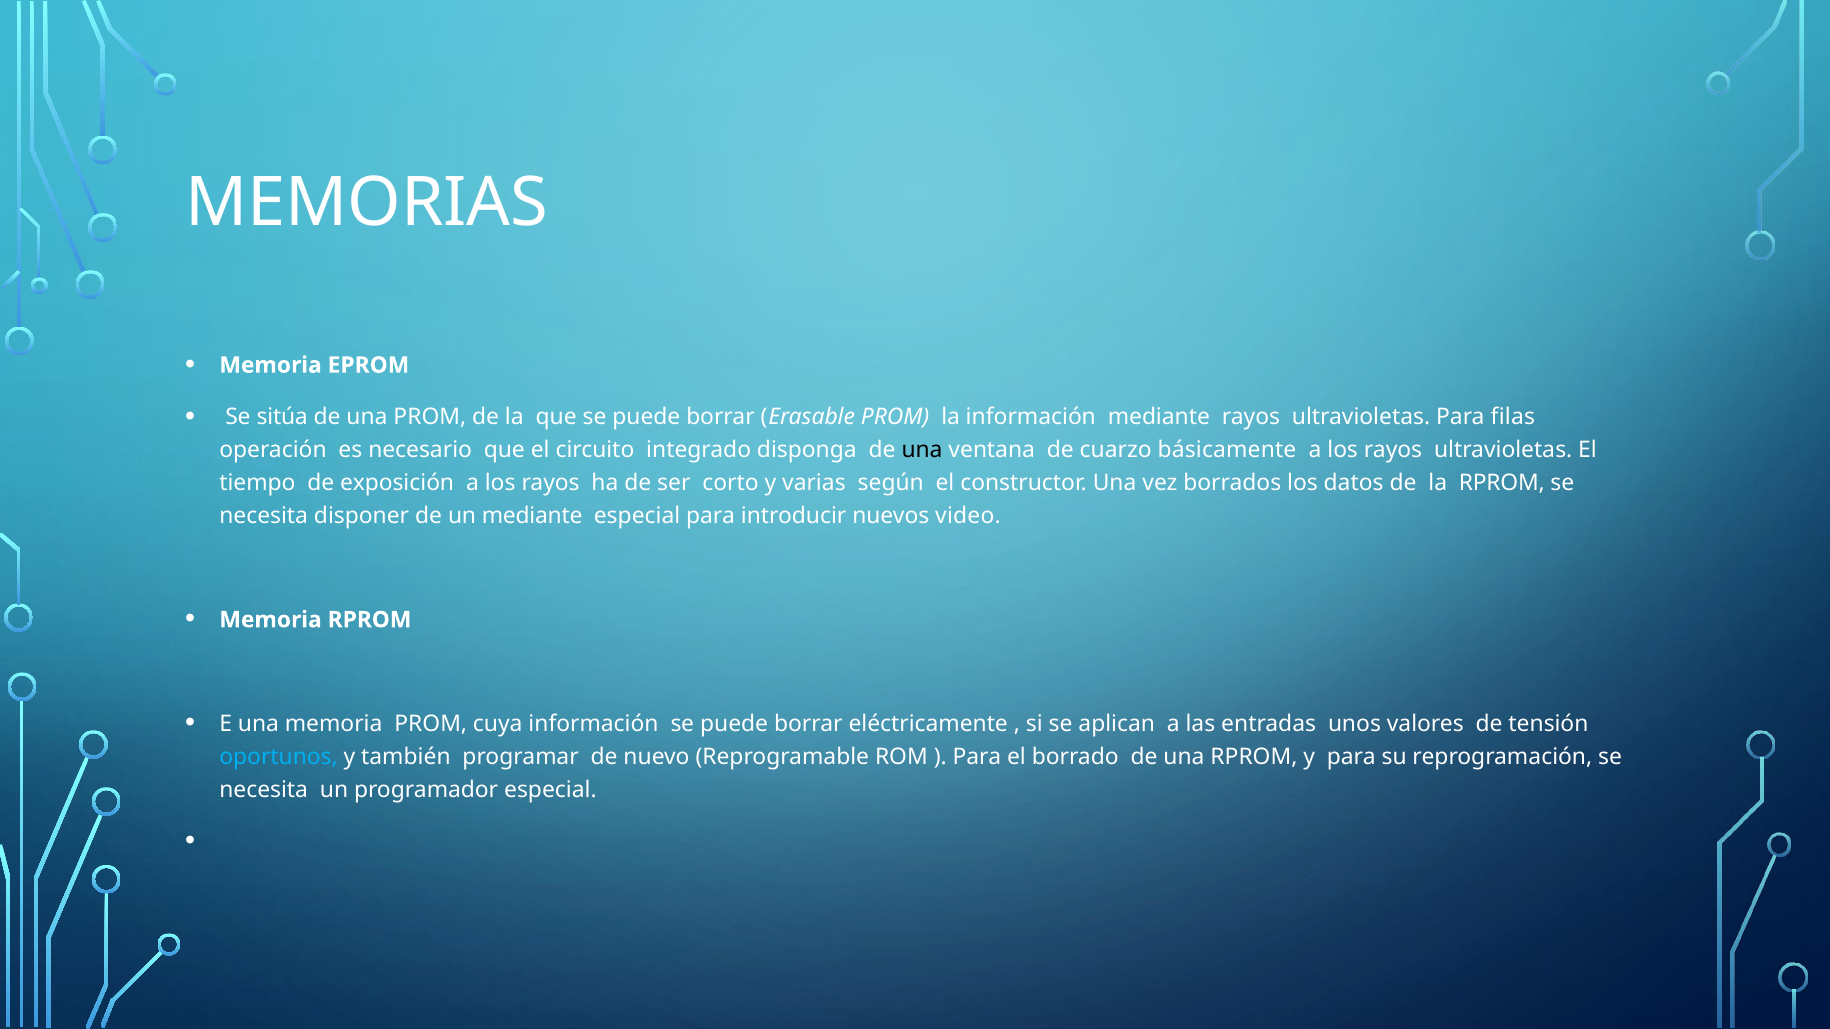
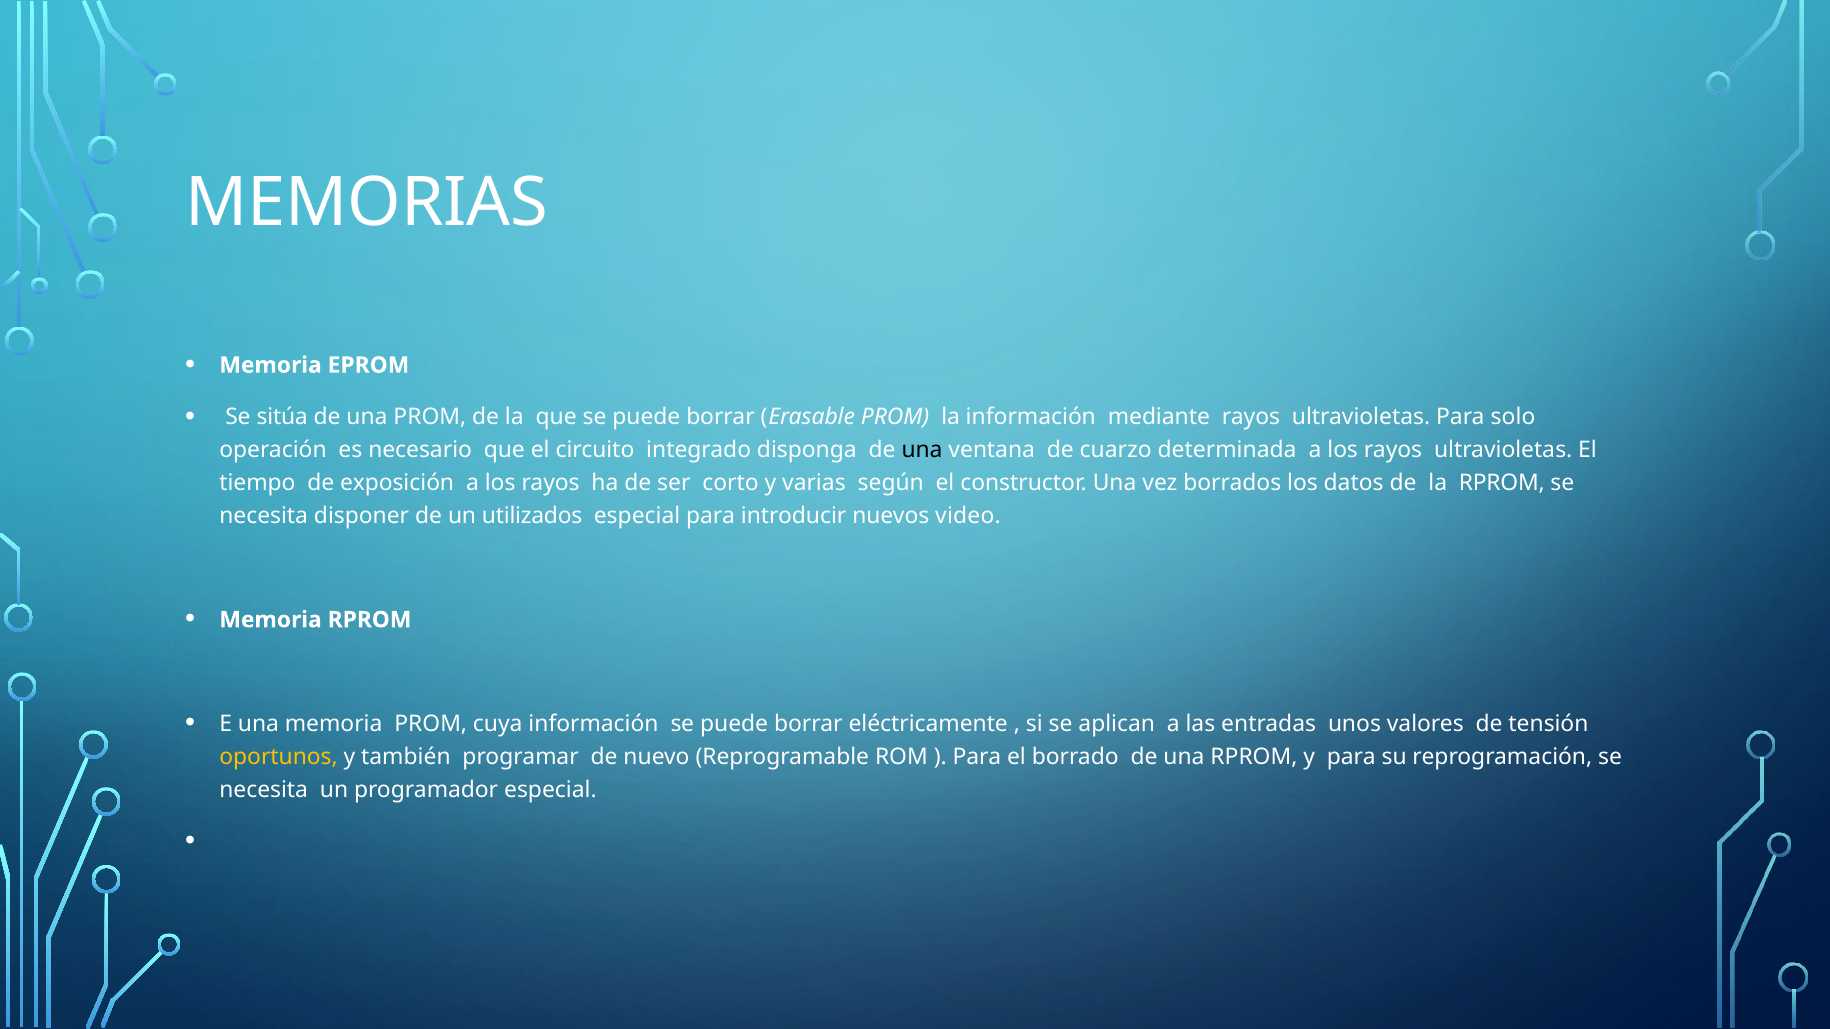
filas: filas -> solo (1513, 417)
básicamente: básicamente -> determinada (1227, 450)
un mediante: mediante -> utilizados (532, 516)
oportunos colour: light blue -> yellow (279, 757)
